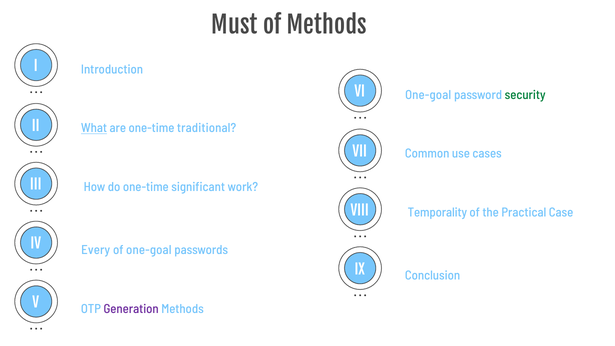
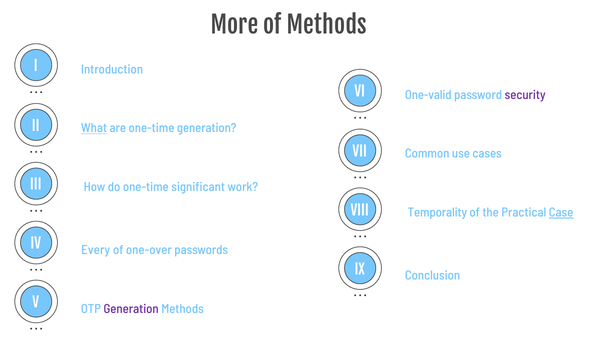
Must: Must -> More (235, 26)
One-goal: One-goal -> One-valid (428, 95)
security colour: green -> purple (525, 95)
one-time traditional: traditional -> generation (207, 128)
Case underline: none -> present (561, 212)
of one-goal: one-goal -> one-over (149, 250)
